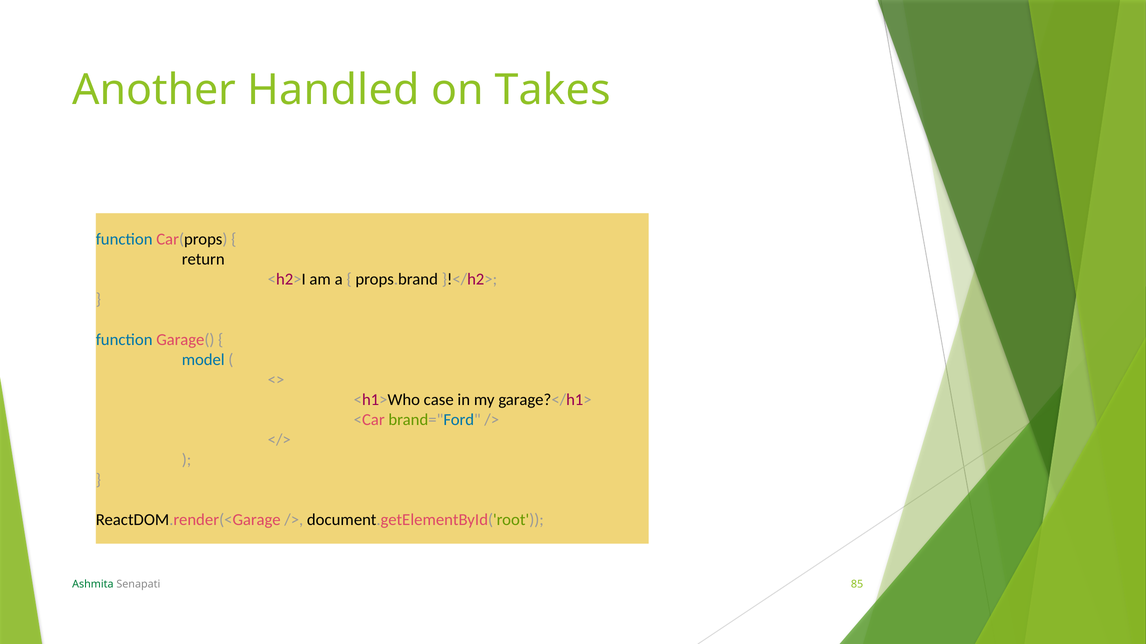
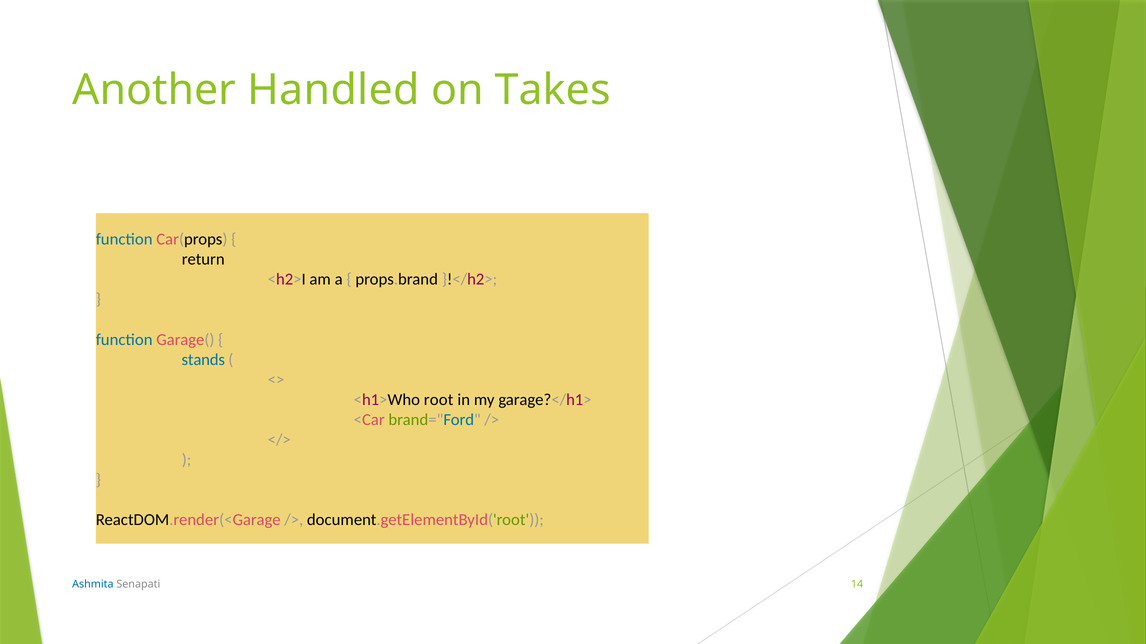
model: model -> stands (203, 360)
case: case -> root (439, 400)
Ashmita colour: green -> blue (93, 585)
85: 85 -> 14 (857, 585)
